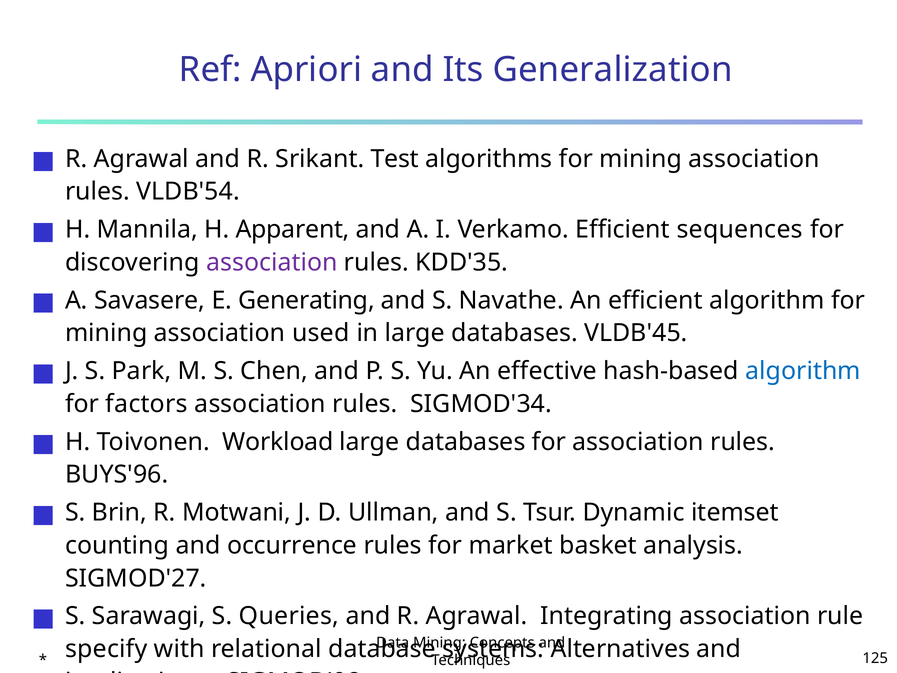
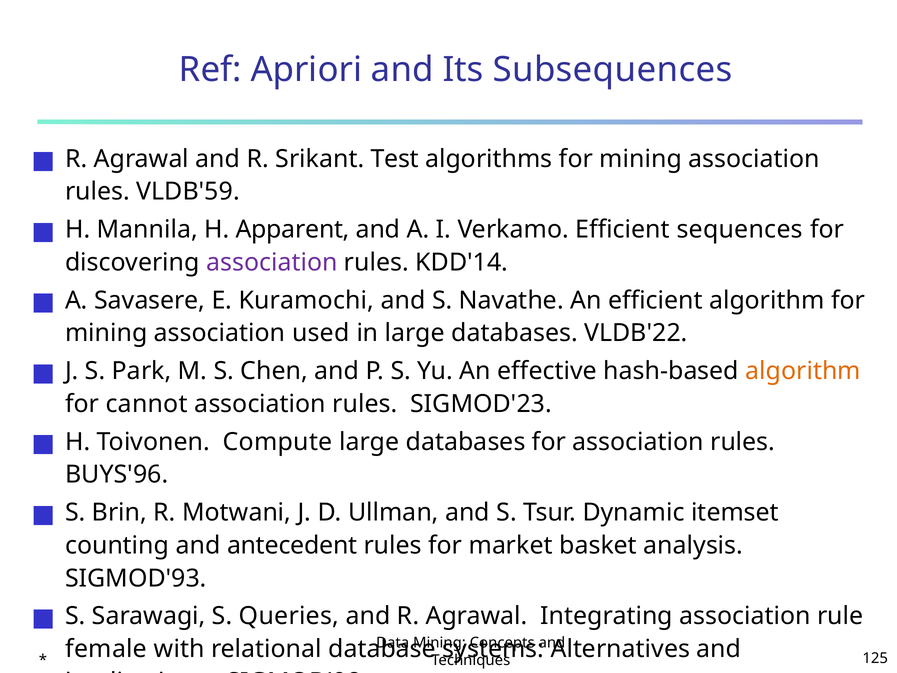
Generalization: Generalization -> Subsequences (612, 70)
VLDB'54: VLDB'54 -> VLDB'59 (188, 192)
KDD'35: KDD'35 -> KDD'14 (462, 262)
Generating: Generating -> Kuramochi (306, 300)
VLDB'45: VLDB'45 -> VLDB'22 (636, 333)
algorithm colour: blue -> orange (803, 371)
factors: factors -> cannot (147, 404)
SIGMOD'34: SIGMOD'34 -> SIGMOD'23 (481, 404)
Workload: Workload -> Compute (278, 442)
occurrence: occurrence -> antecedent (292, 545)
SIGMOD'27: SIGMOD'27 -> SIGMOD'93 (136, 578)
specify: specify -> female (106, 649)
